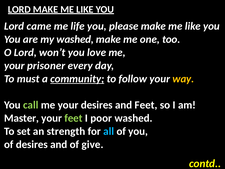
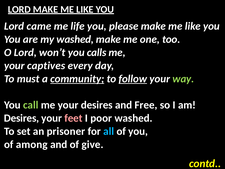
love: love -> calls (97, 52)
prisoner: prisoner -> captives (46, 65)
follow underline: none -> present (133, 79)
way colour: yellow -> light green (183, 79)
and Feet: Feet -> Free (146, 105)
Master: Master -> Desires (22, 118)
feet colour: light green -> pink (74, 118)
strength: strength -> prisoner (66, 131)
of desires: desires -> among (32, 144)
